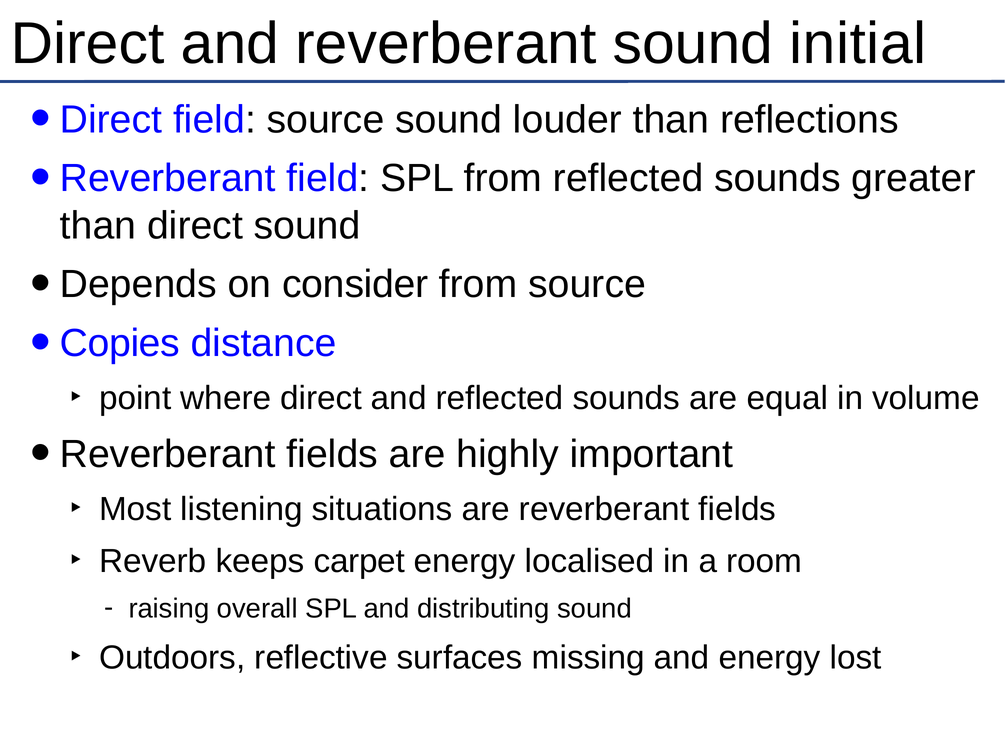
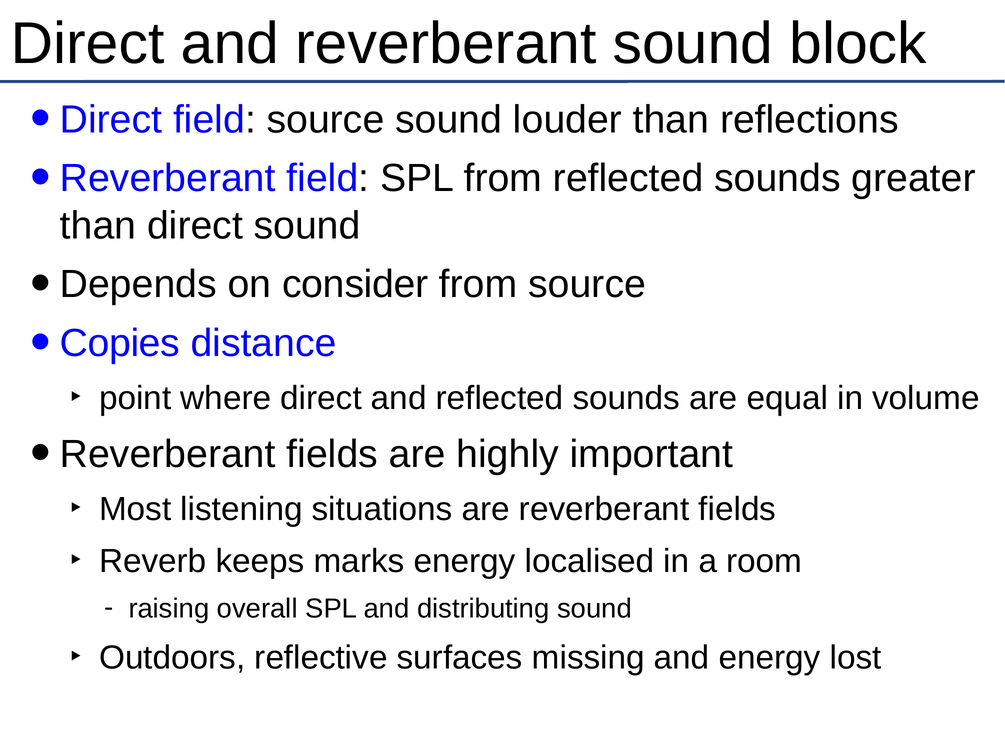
initial: initial -> block (858, 44)
carpet: carpet -> marks (359, 561)
